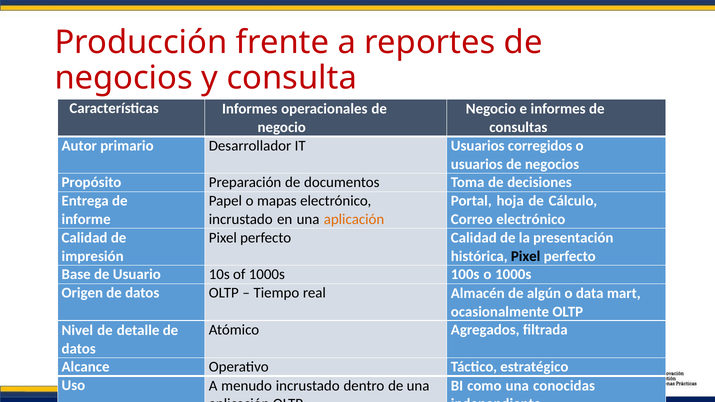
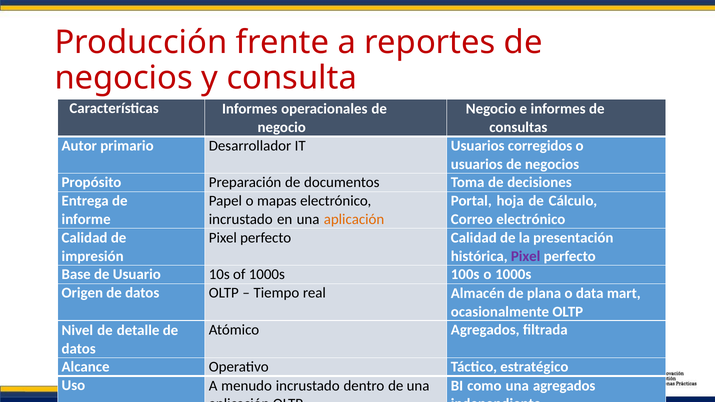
Pixel colour: black -> purple (526, 256)
algún: algún -> plana (544, 293)
una conocidas: conocidas -> agregados (564, 386)
